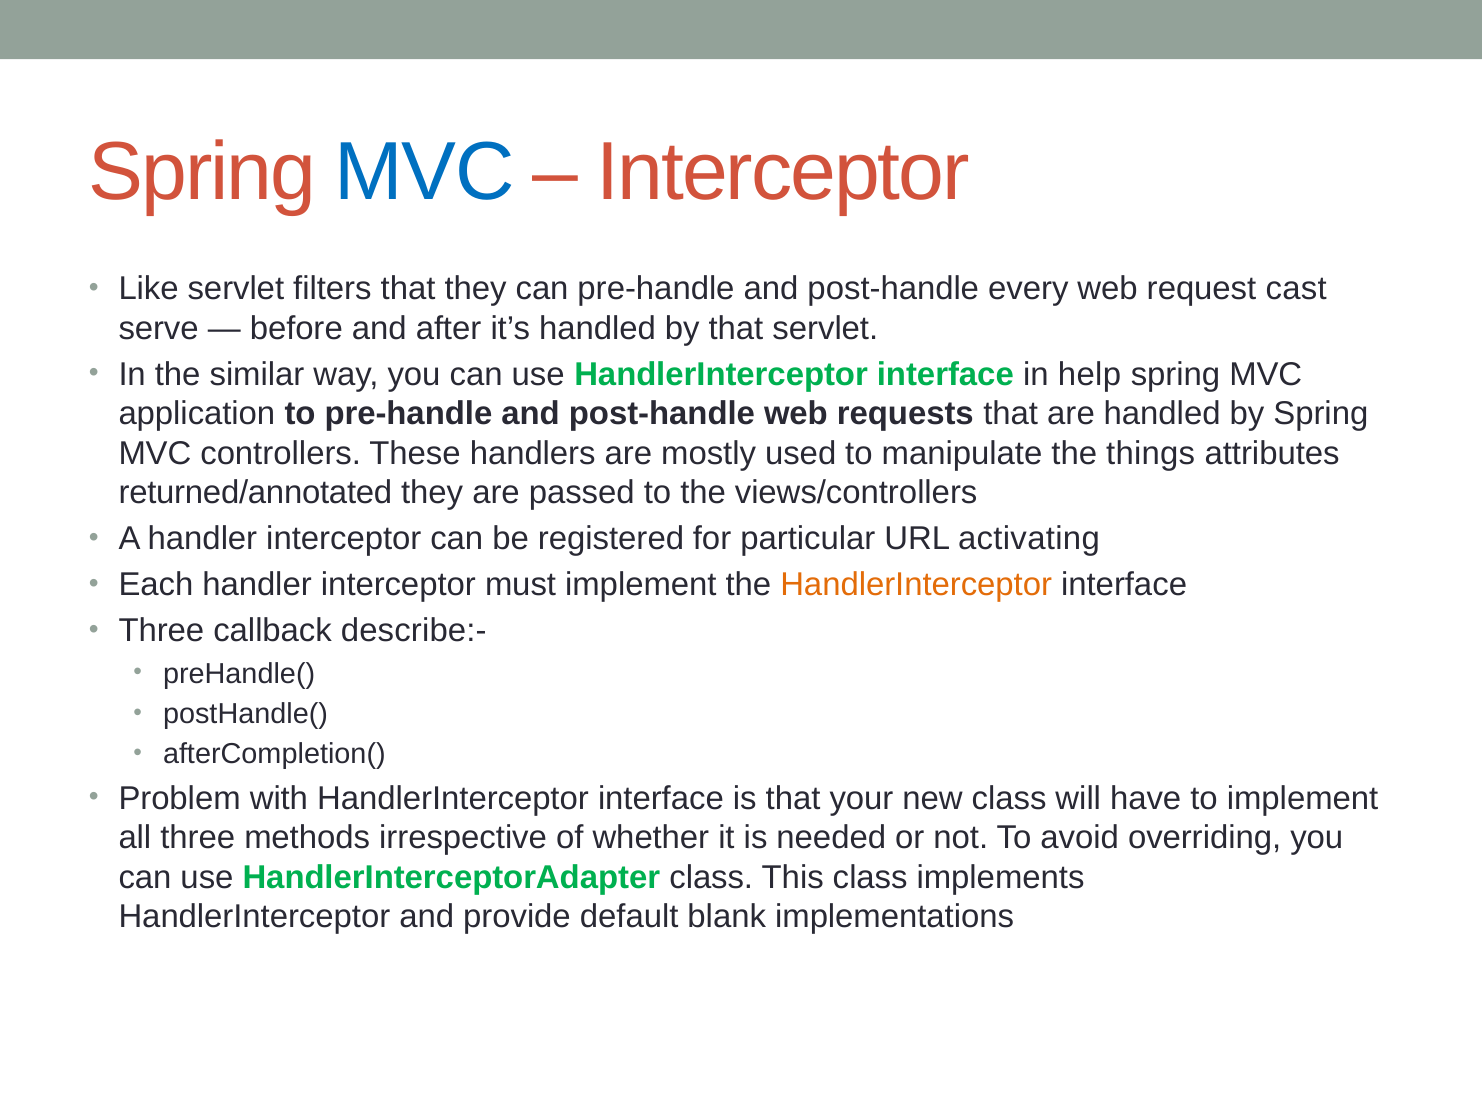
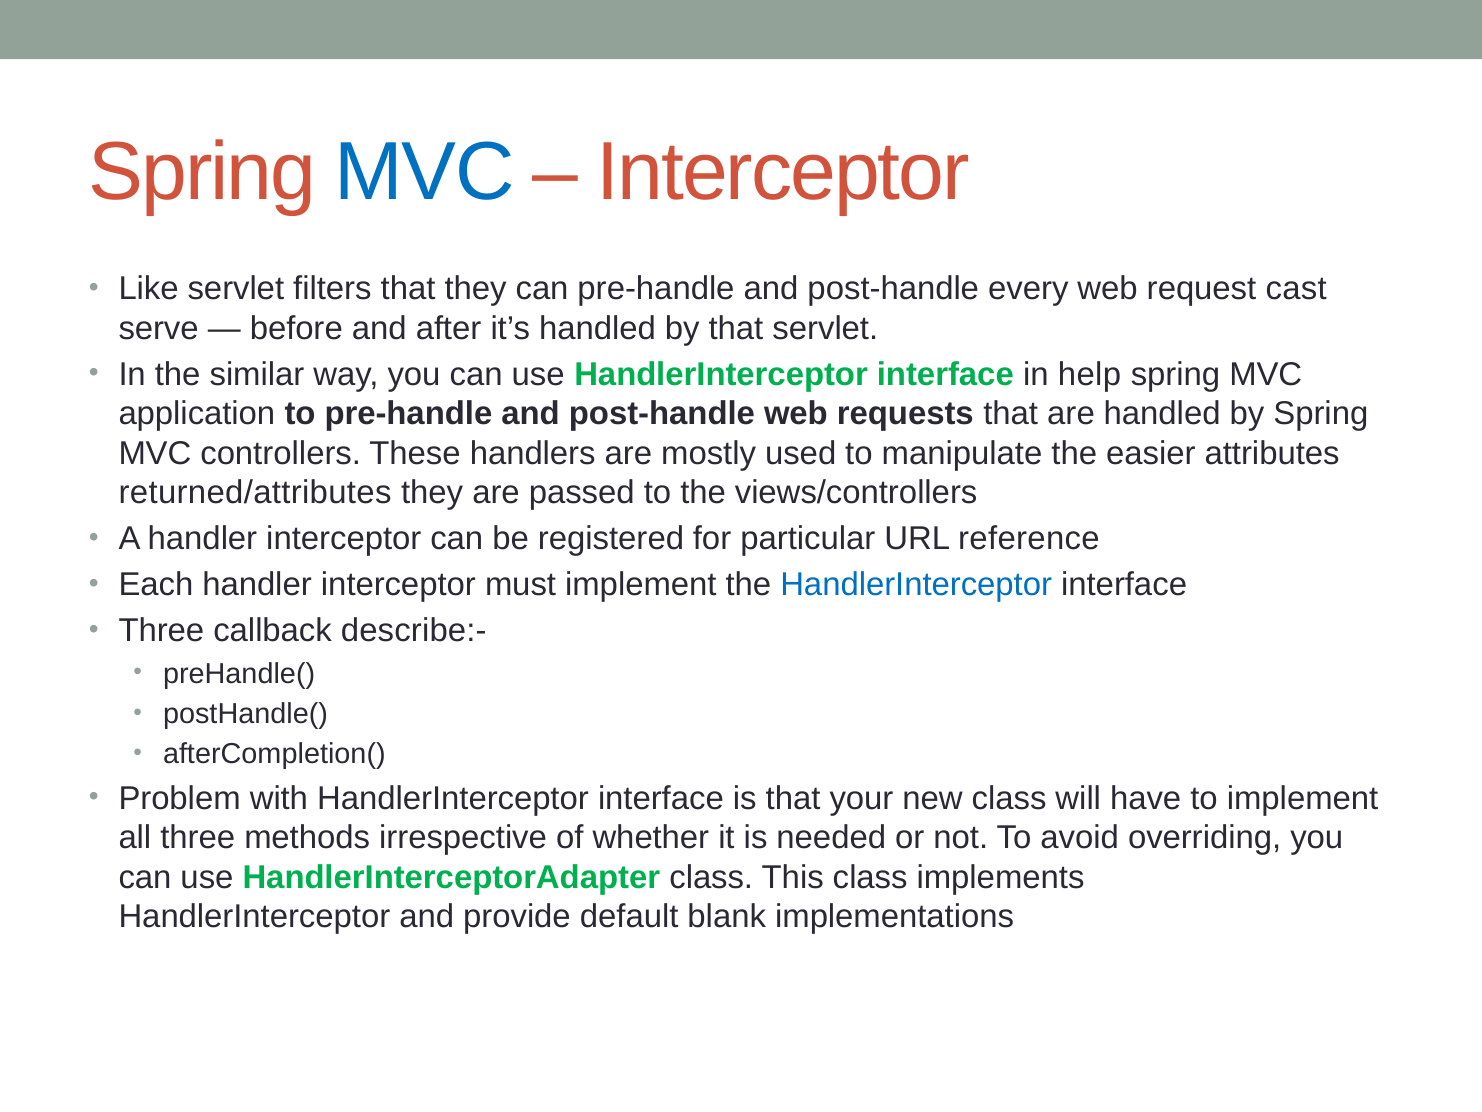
things: things -> easier (1151, 453)
returned/annotated: returned/annotated -> returned/attributes (255, 493)
activating: activating -> reference (1029, 539)
HandlerInterceptor colour: orange -> blue (916, 585)
